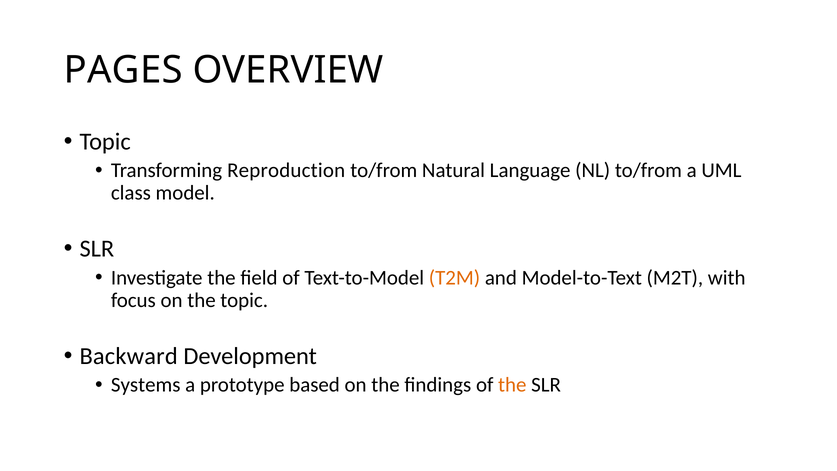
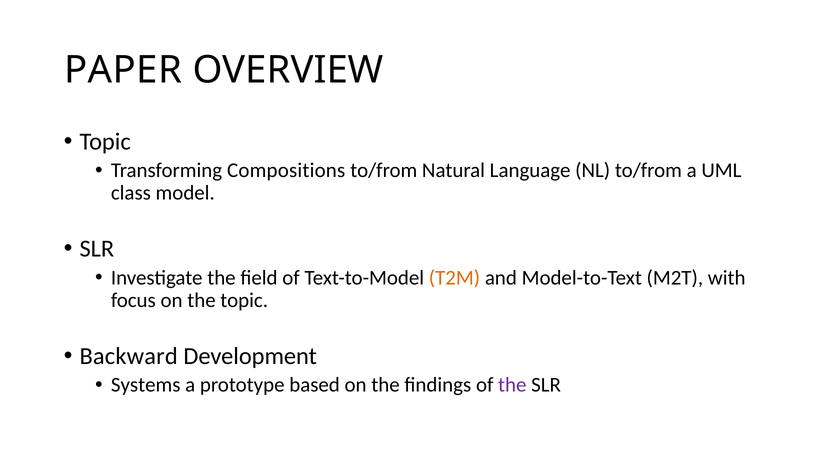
PAGES: PAGES -> PAPER (123, 70)
Reproduction: Reproduction -> Compositions (286, 170)
the colour: orange -> purple (512, 385)
